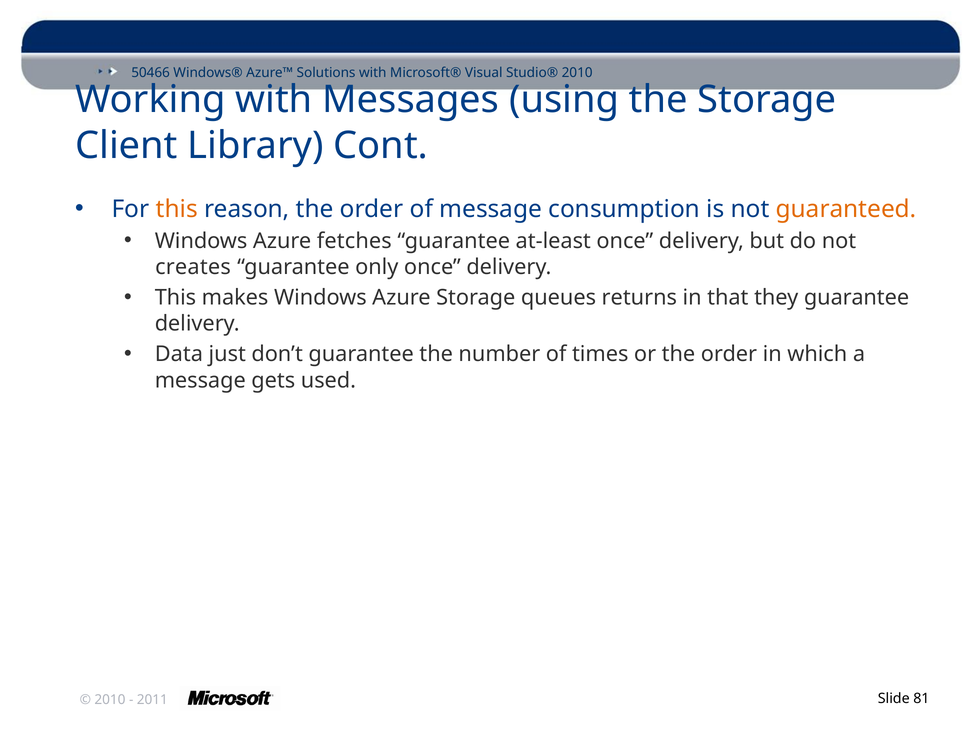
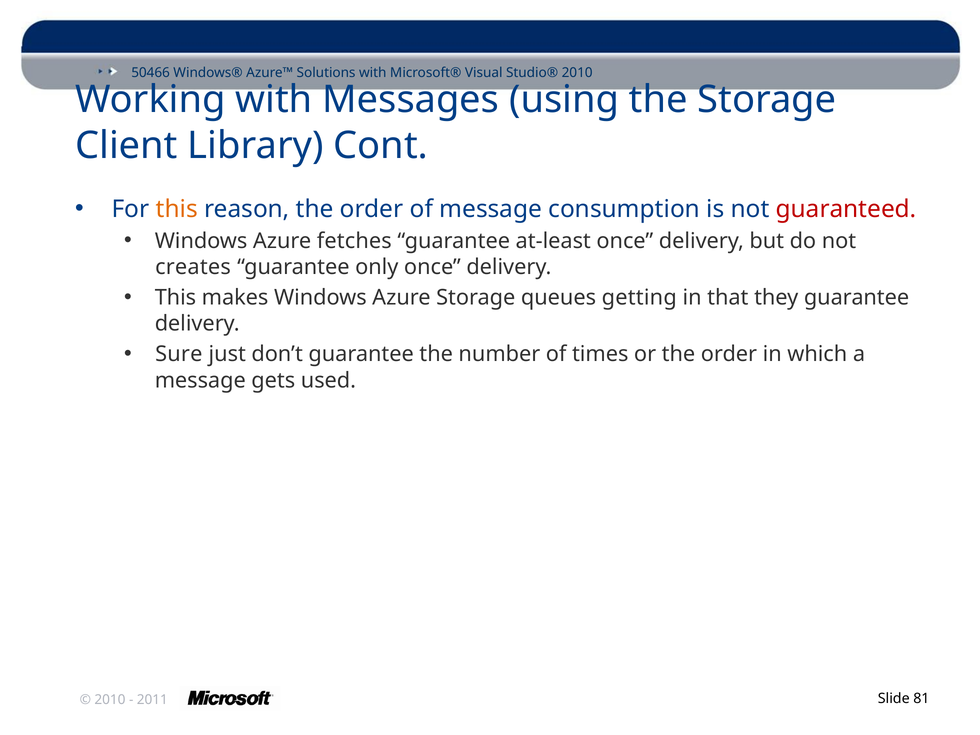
guaranteed colour: orange -> red (846, 209)
returns: returns -> getting (639, 298)
Data: Data -> Sure (179, 354)
